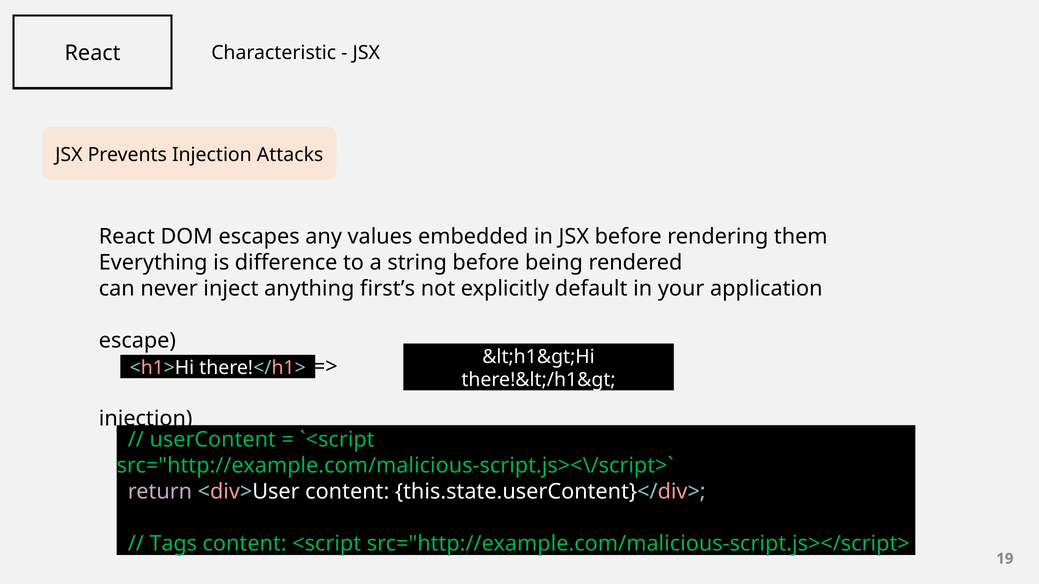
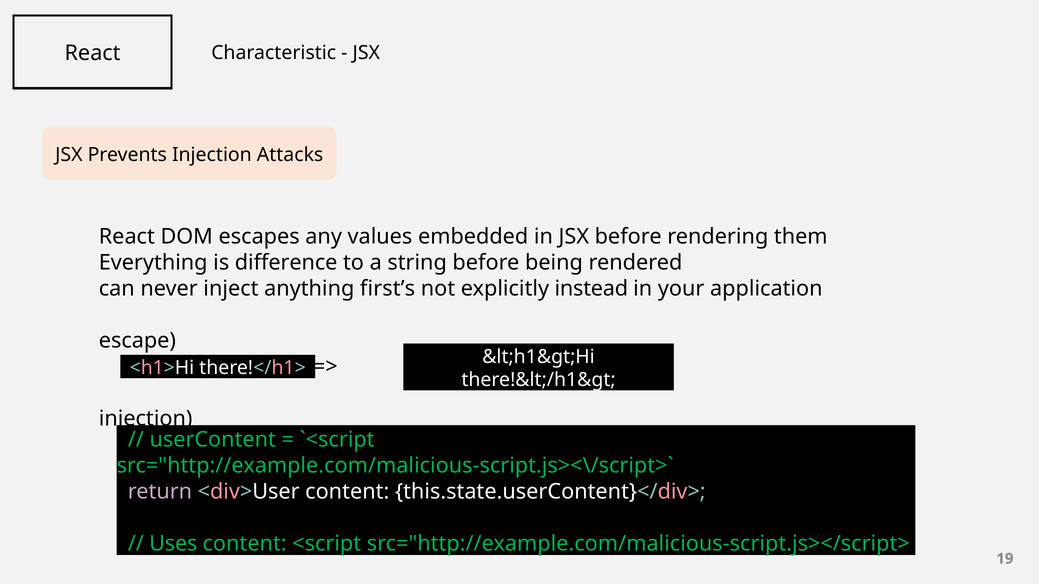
default: default -> instead (591, 289)
Tags: Tags -> Uses (173, 544)
